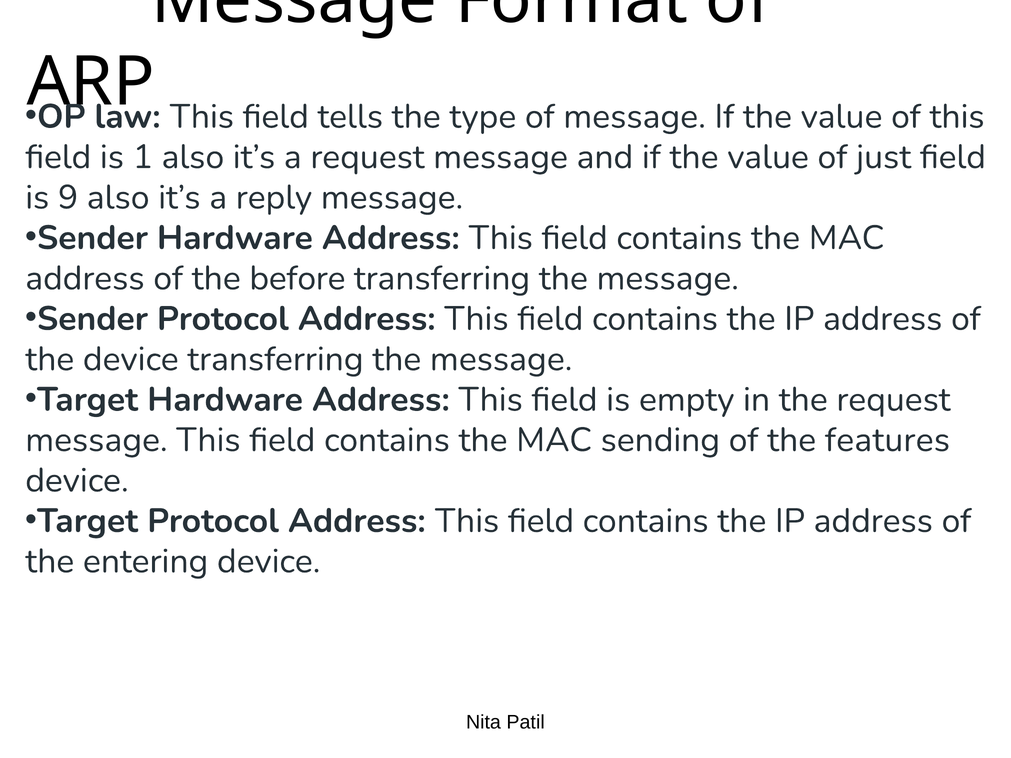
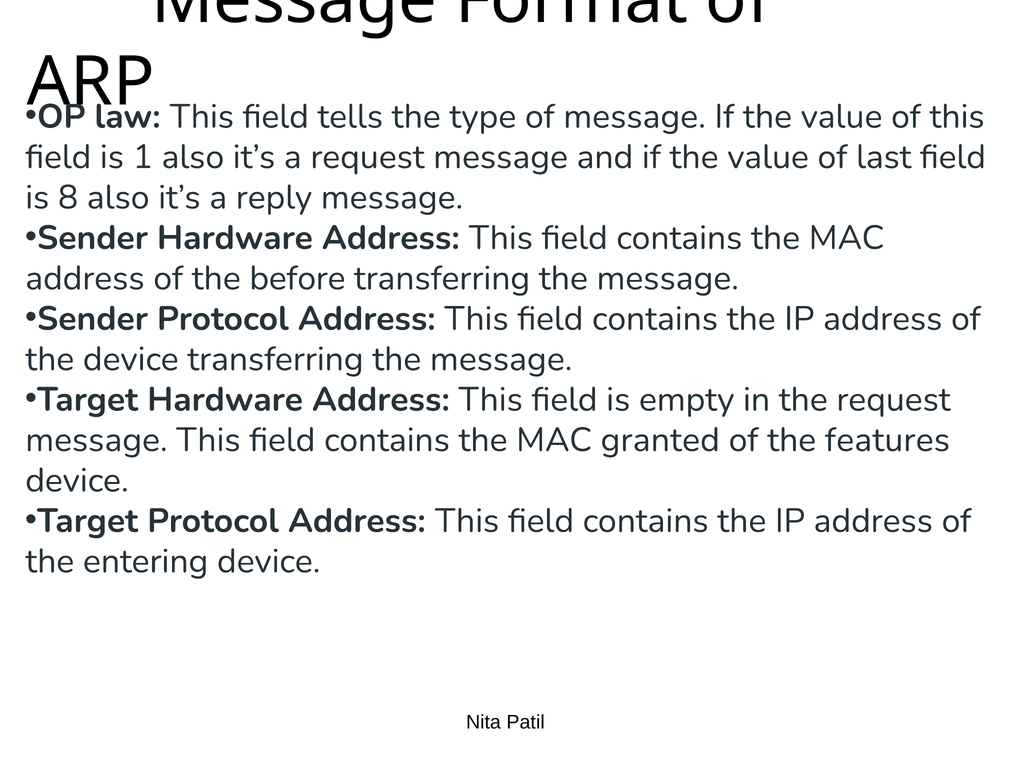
just: just -> last (884, 157)
9: 9 -> 8 (68, 197)
sending: sending -> granted (660, 440)
